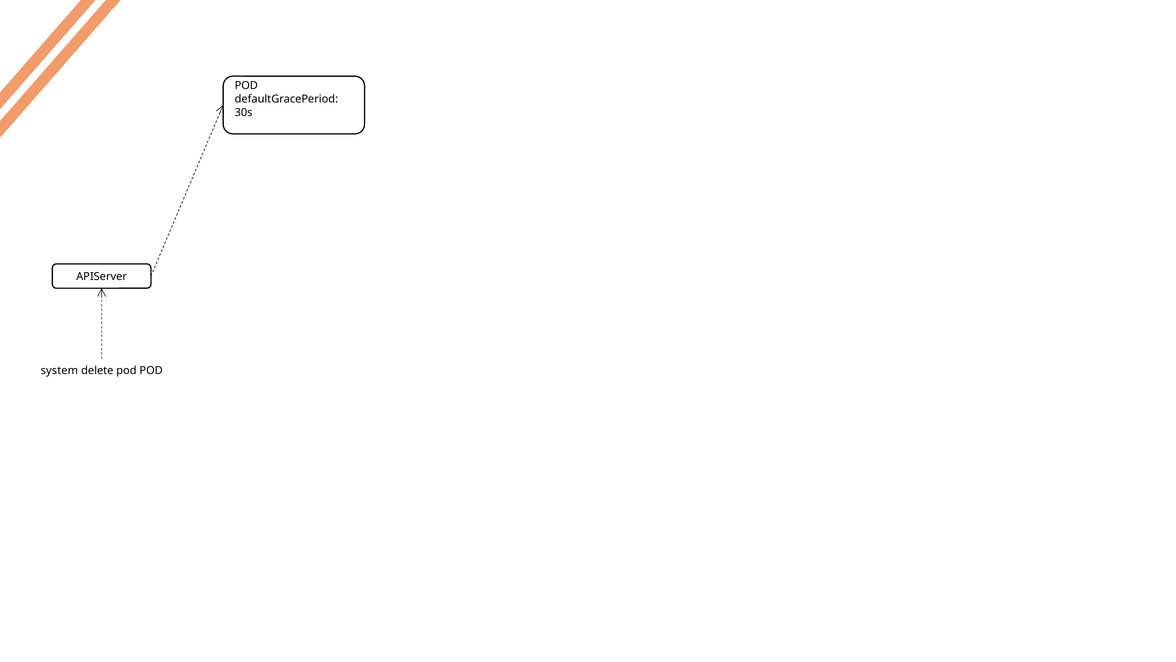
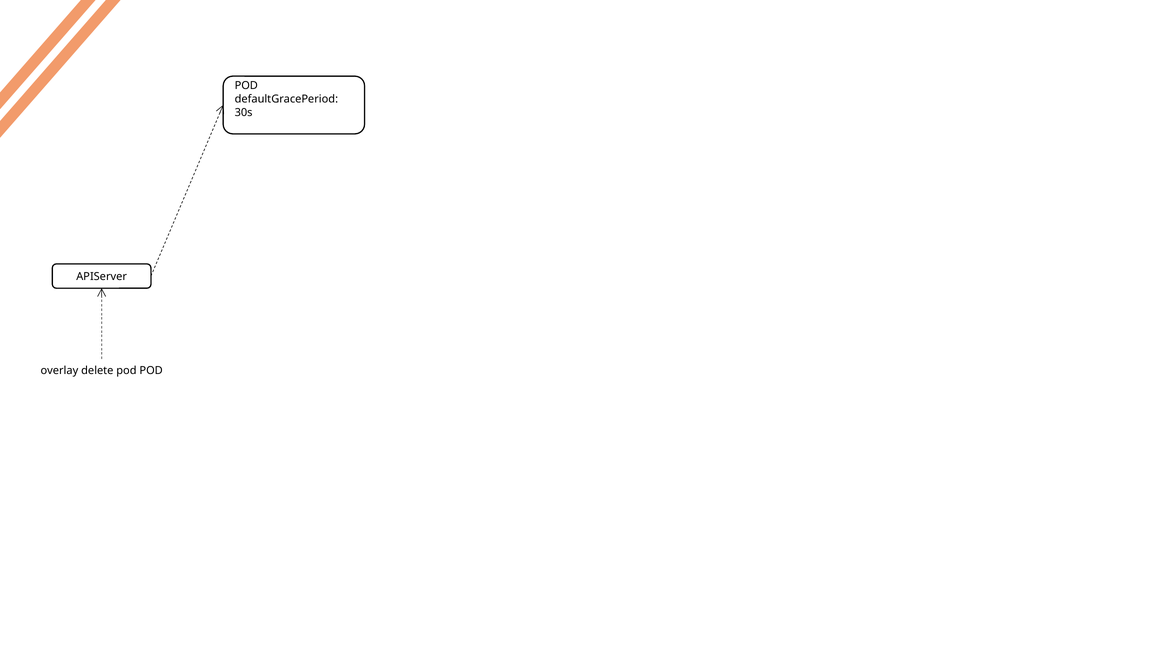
system: system -> overlay (59, 371)
